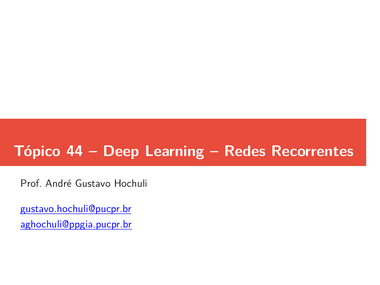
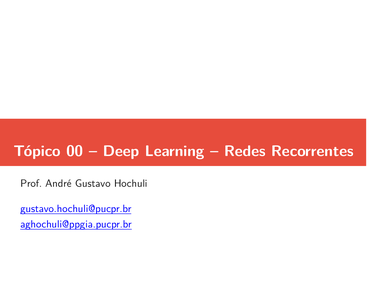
44: 44 -> 00 (75, 151)
